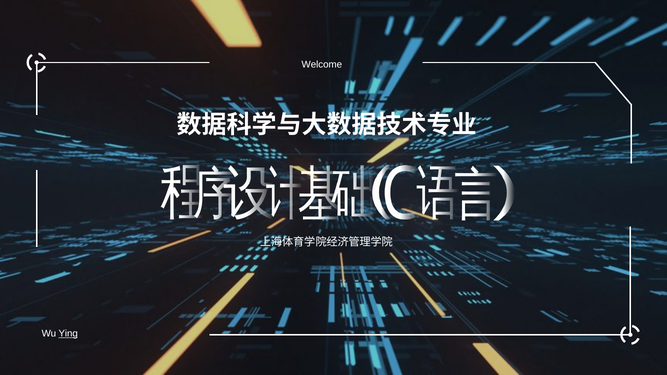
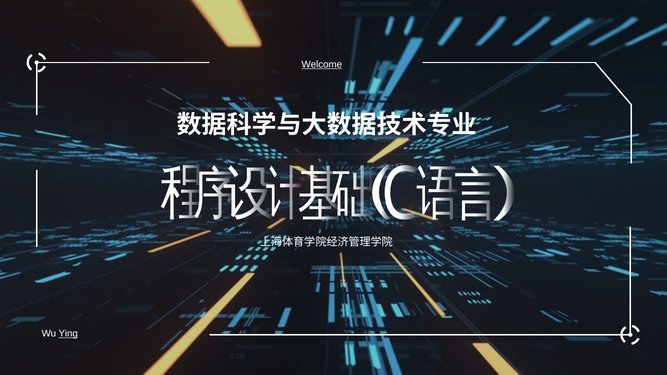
Welcome underline: none -> present (322, 65)
